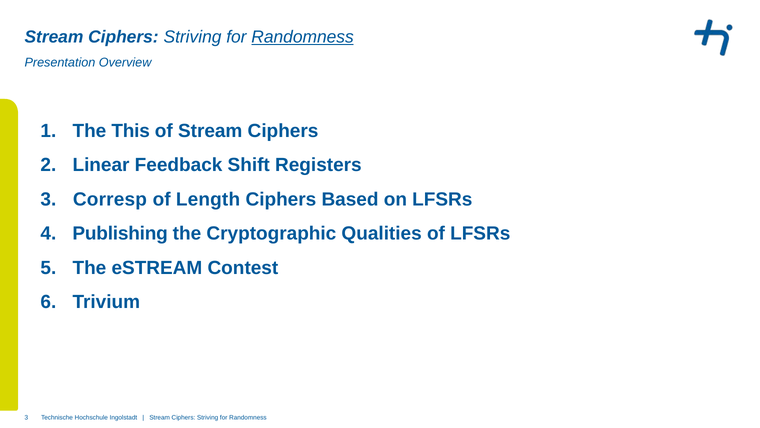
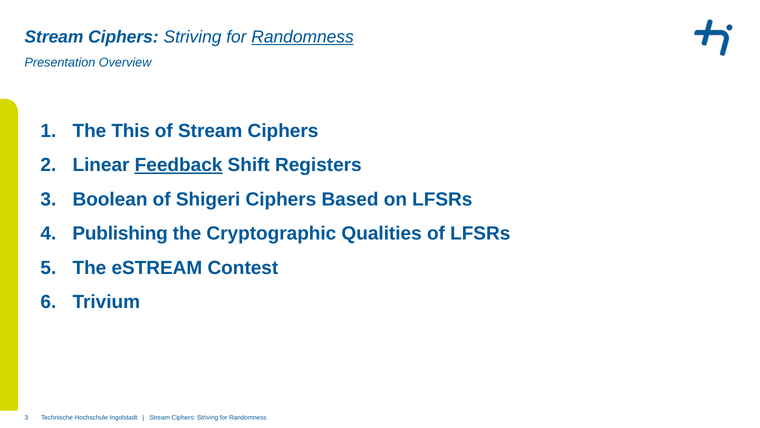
Feedback underline: none -> present (179, 165)
Corresp: Corresp -> Boolean (110, 199)
Length: Length -> Shigeri (208, 199)
